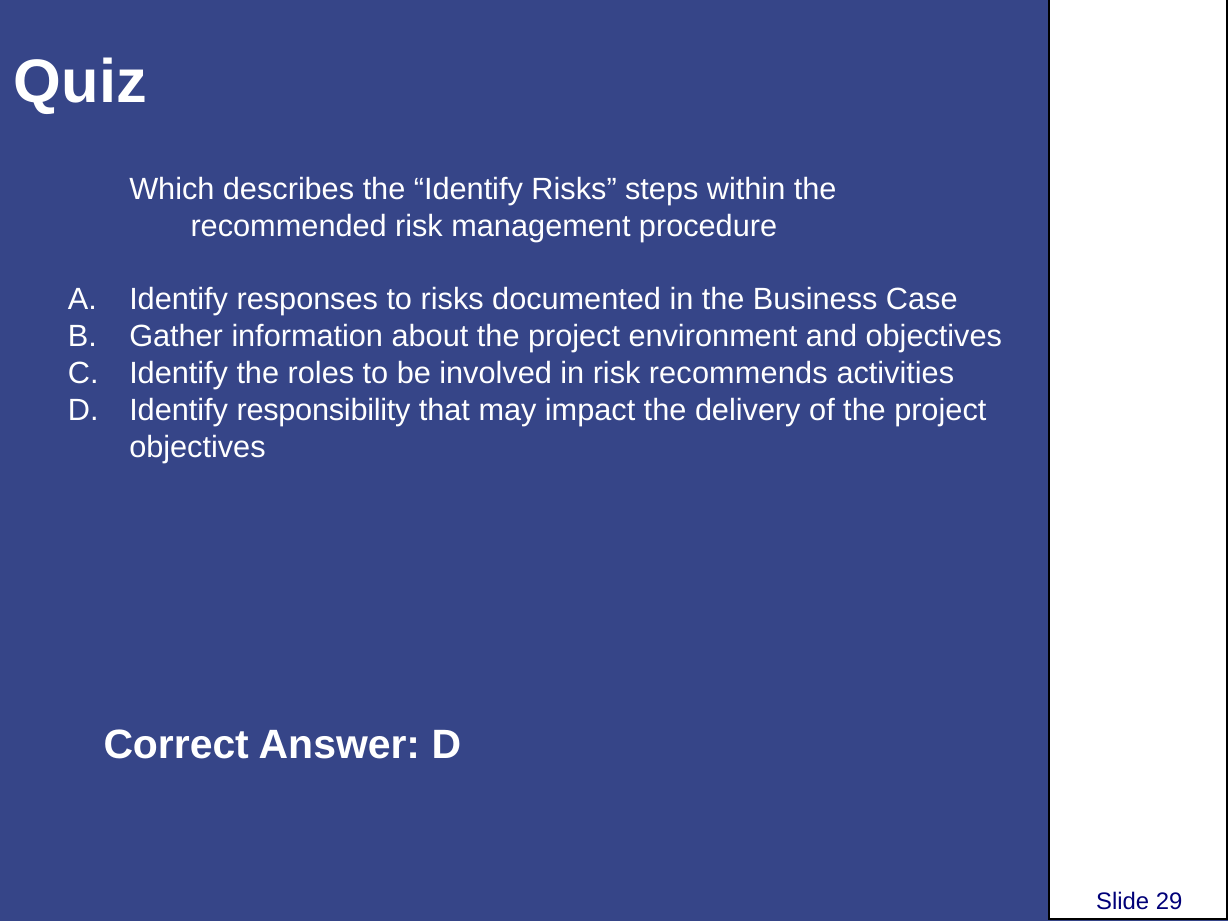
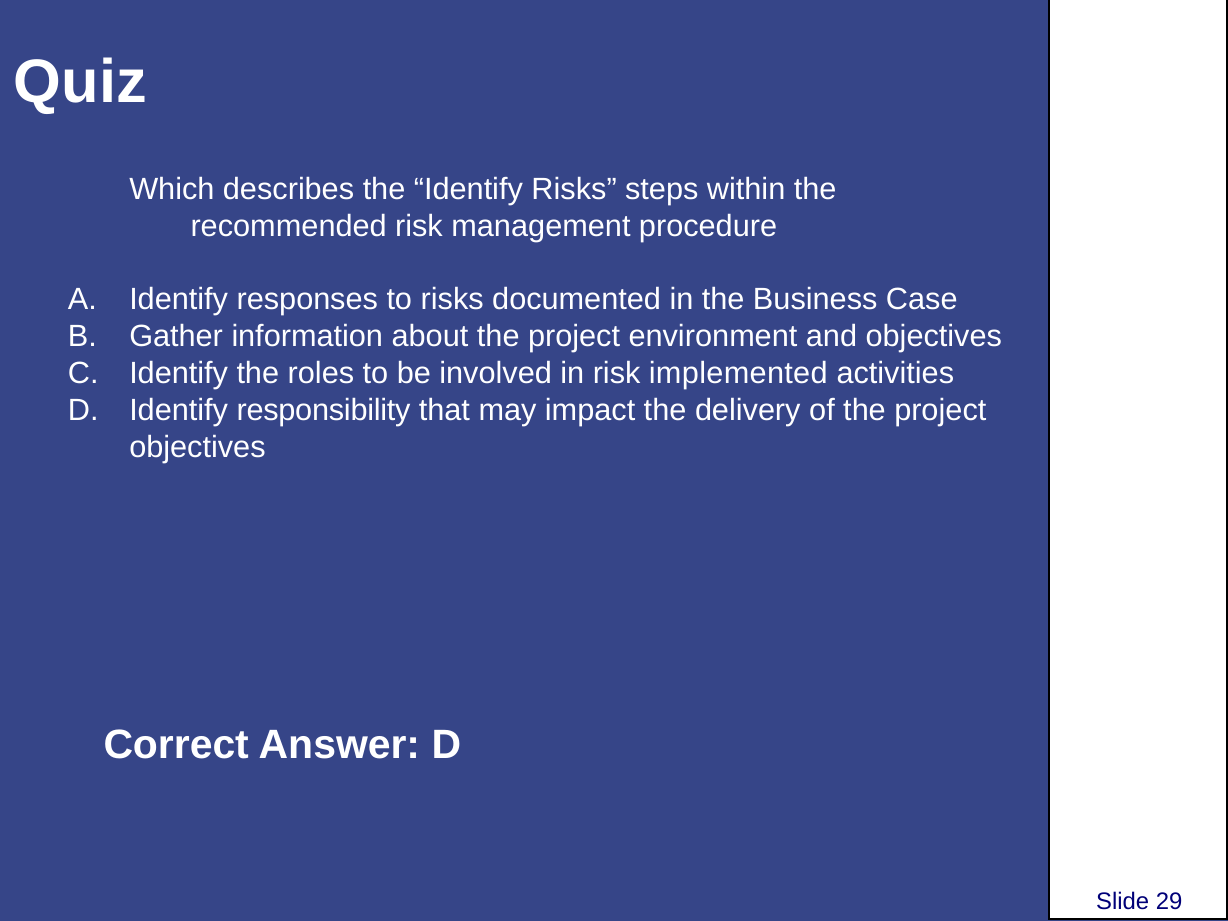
recommends: recommends -> implemented (738, 373)
